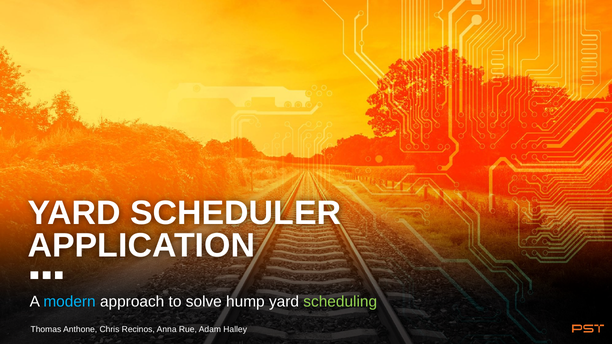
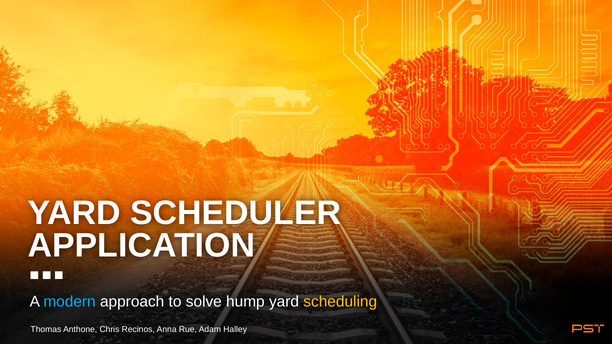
scheduling colour: light green -> yellow (340, 302)
